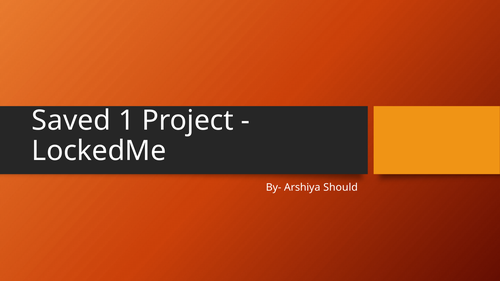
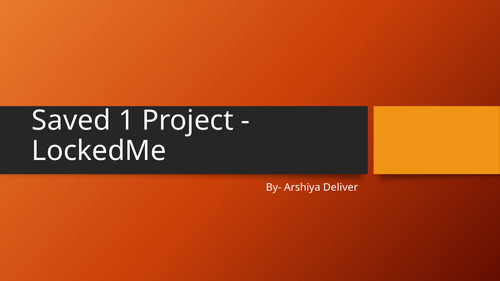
Should: Should -> Deliver (341, 188)
